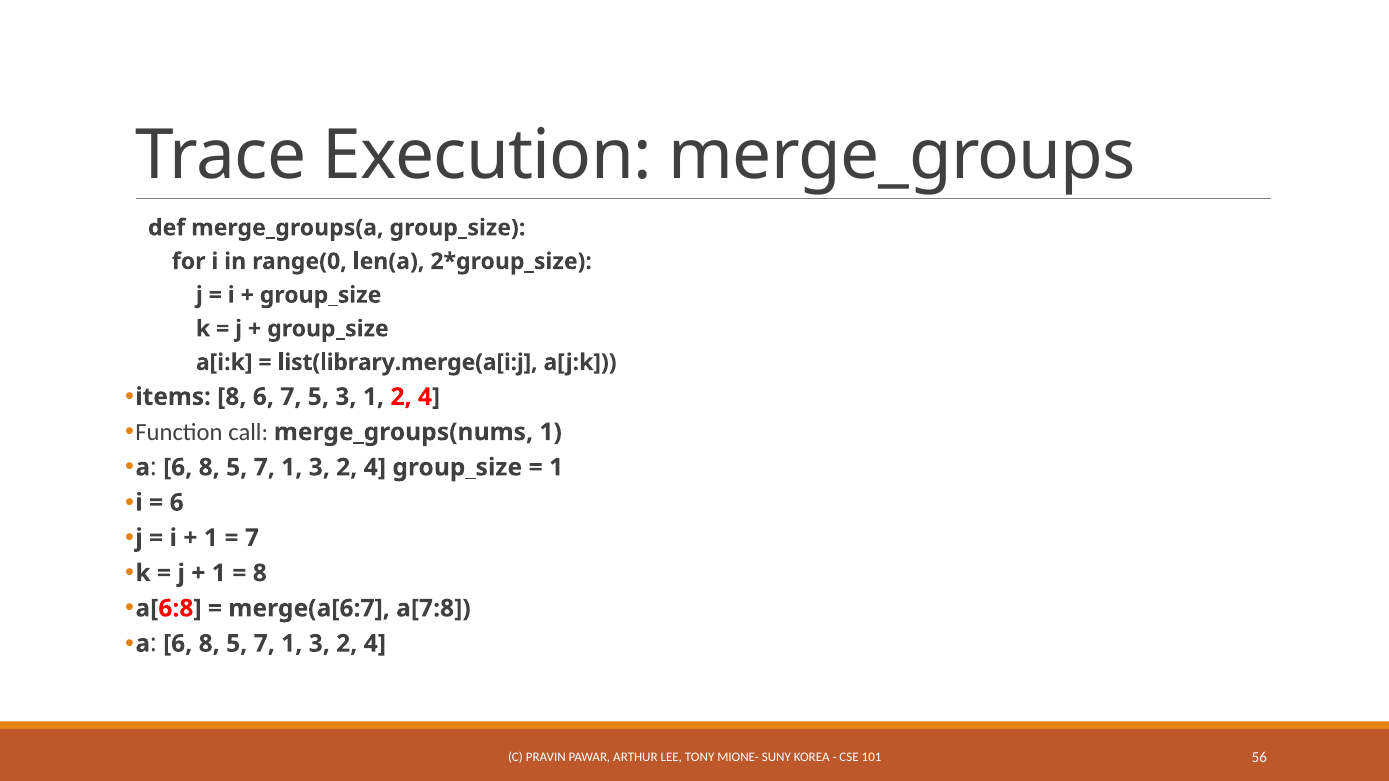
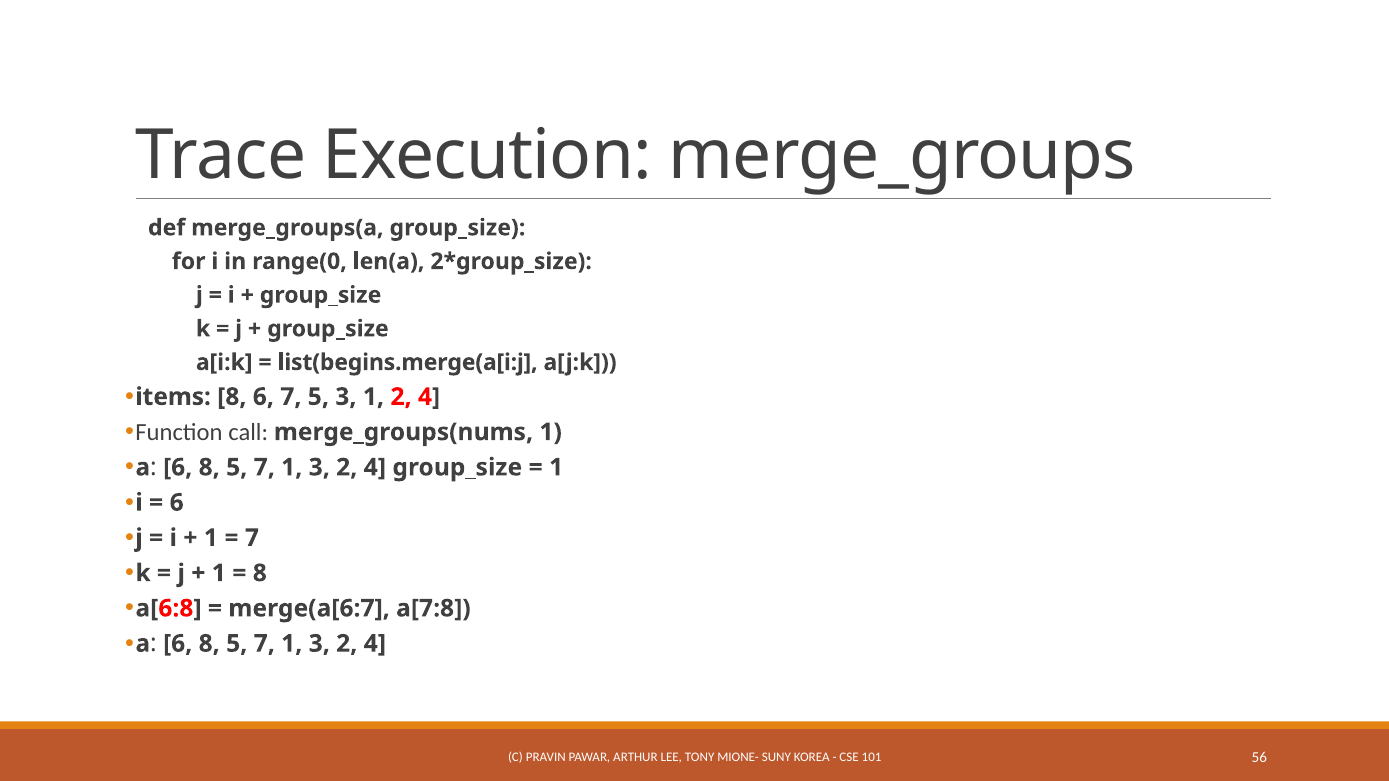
list(library.merge(a[i:j: list(library.merge(a[i:j -> list(begins.merge(a[i:j (408, 363)
